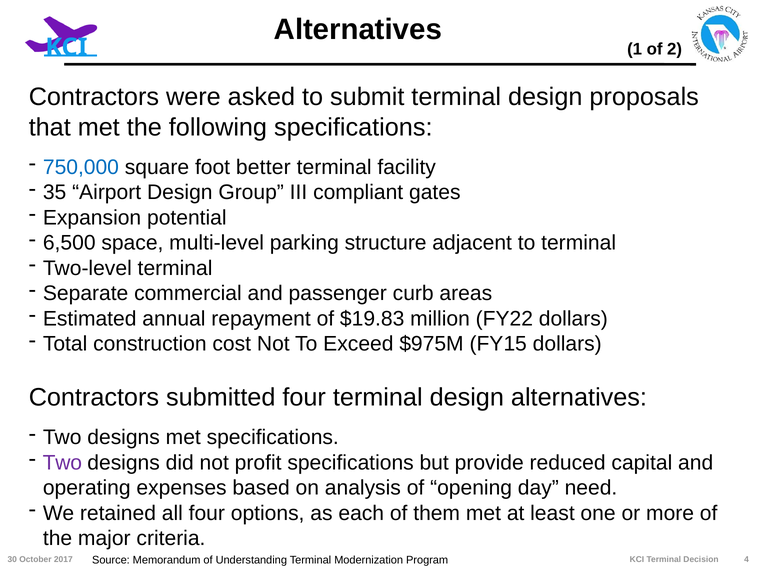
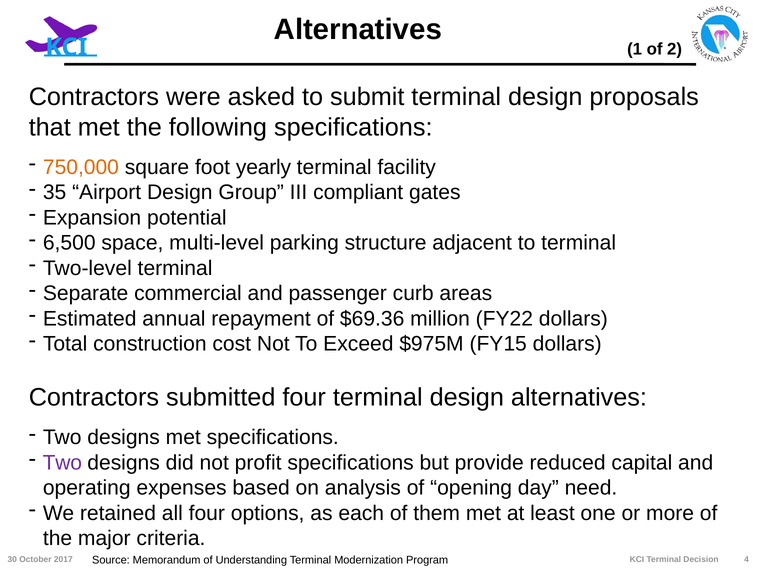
750,000 colour: blue -> orange (81, 167)
better: better -> yearly (264, 167)
$19.83: $19.83 -> $69.36 (372, 319)
